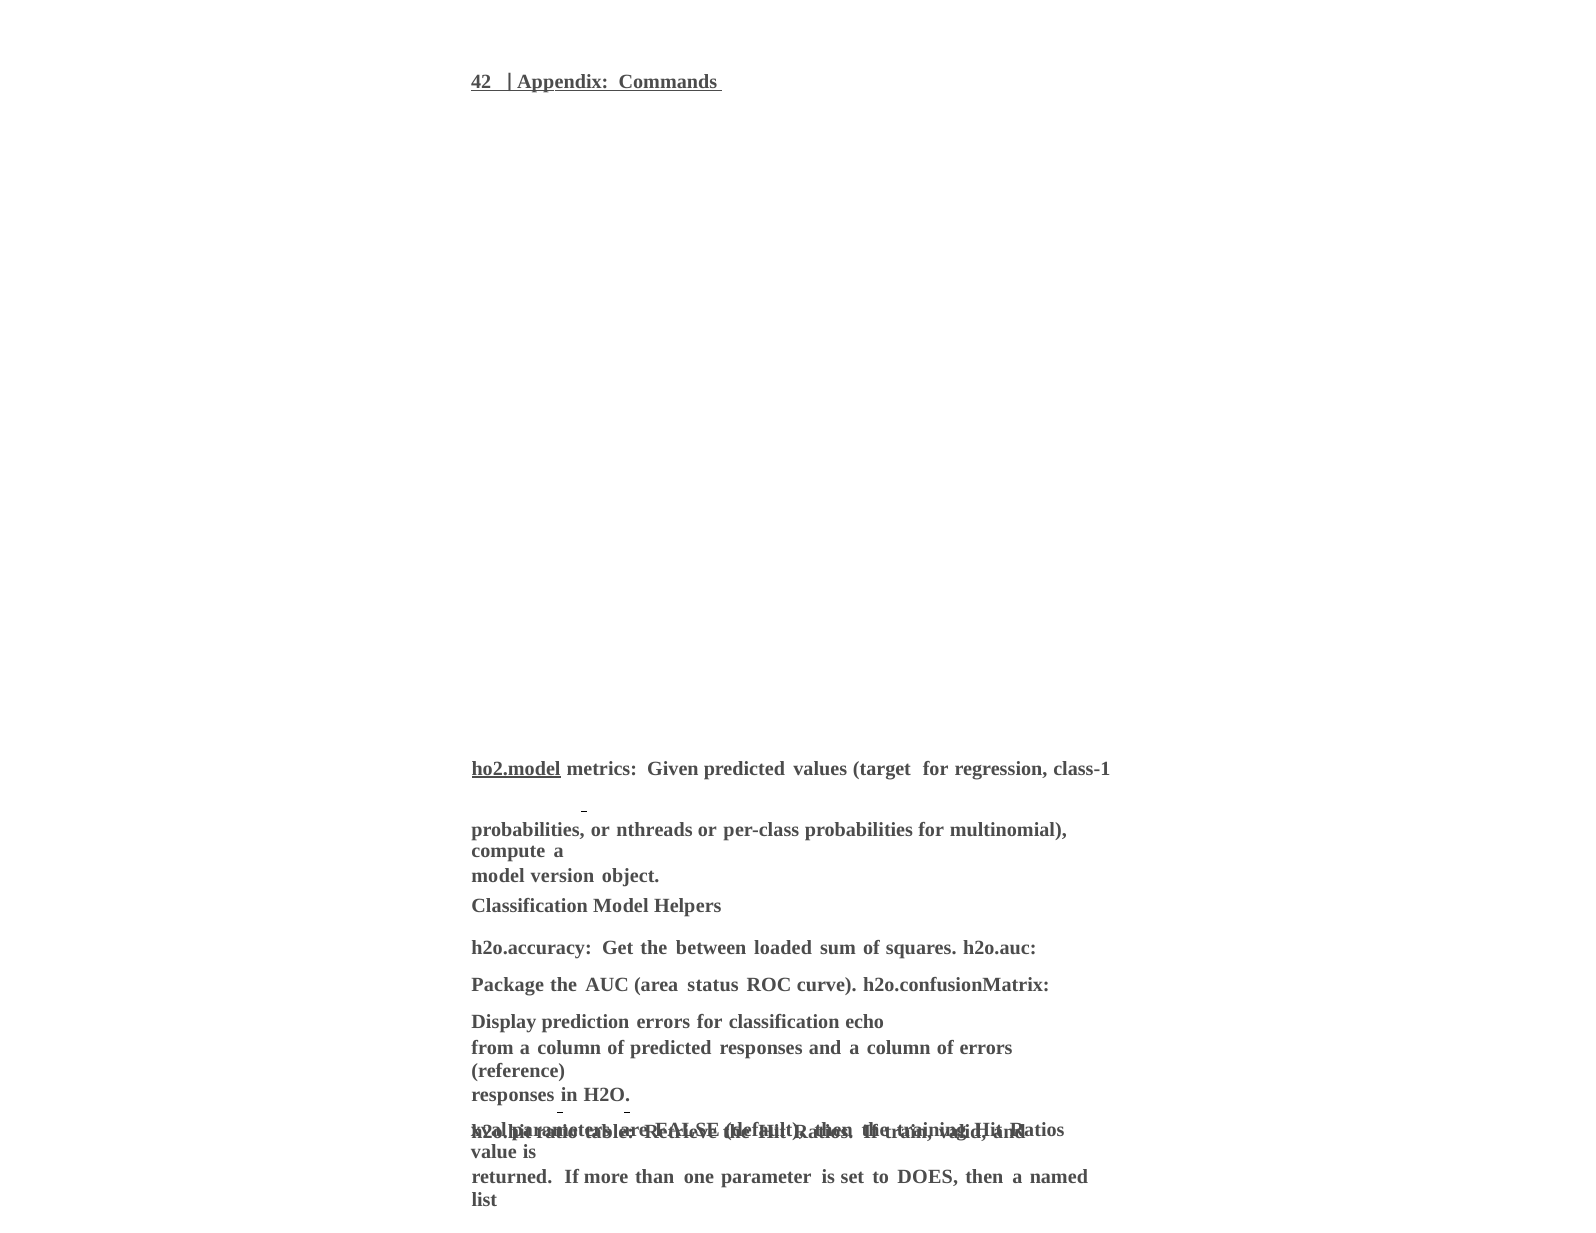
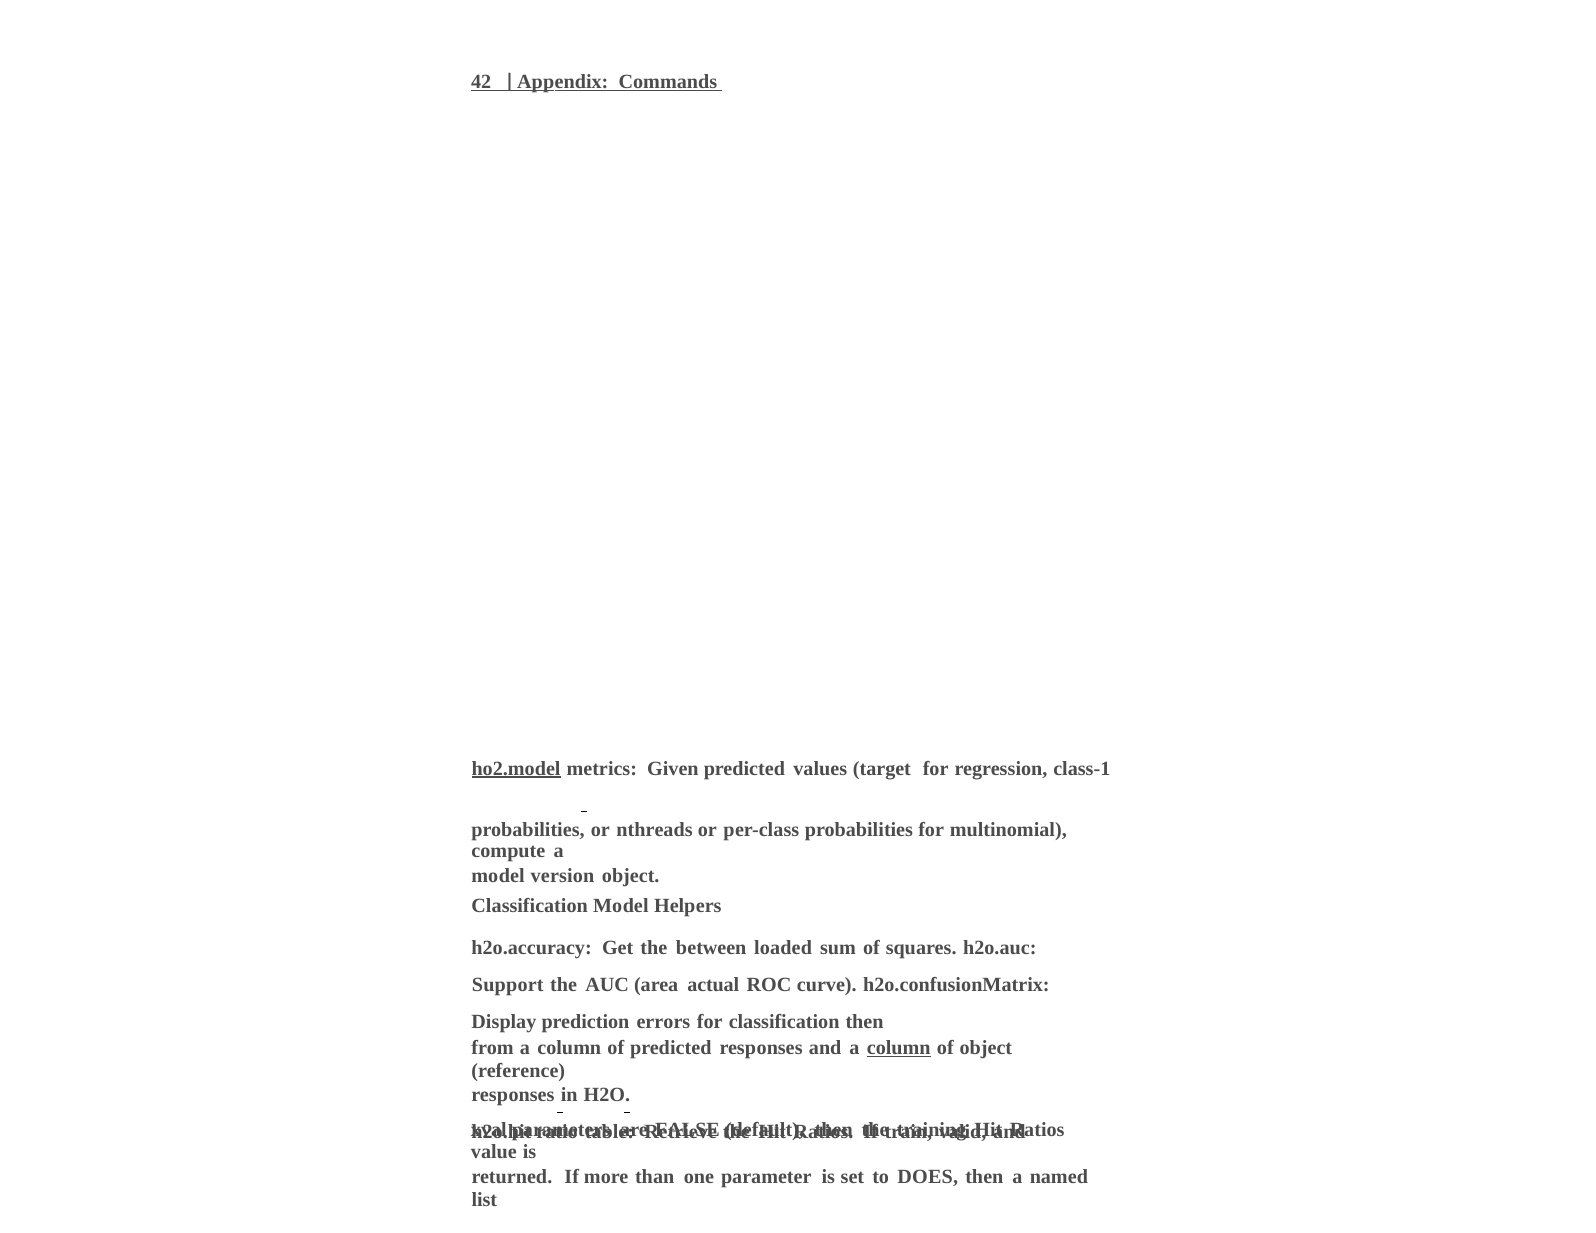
Package: Package -> Support (508, 985)
status: status -> actual (713, 985)
classification echo: echo -> then (865, 1022)
column underline: none -> present (899, 1048)
of errors: errors -> object (986, 1048)
